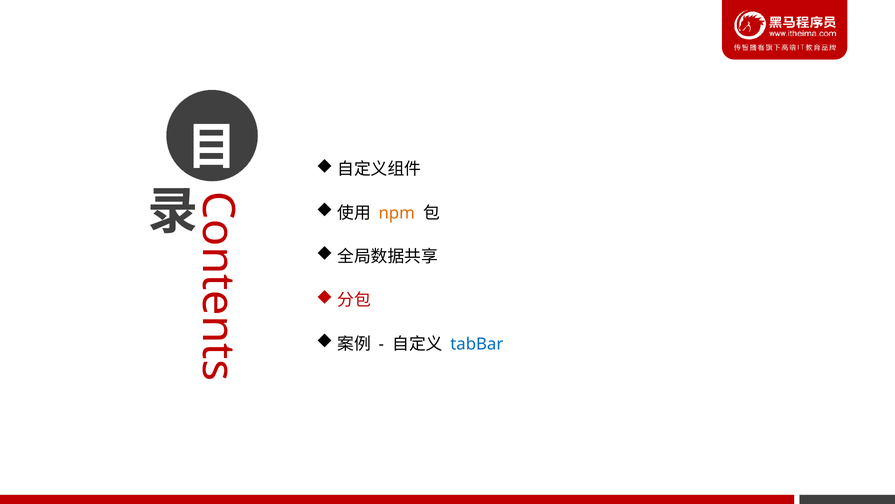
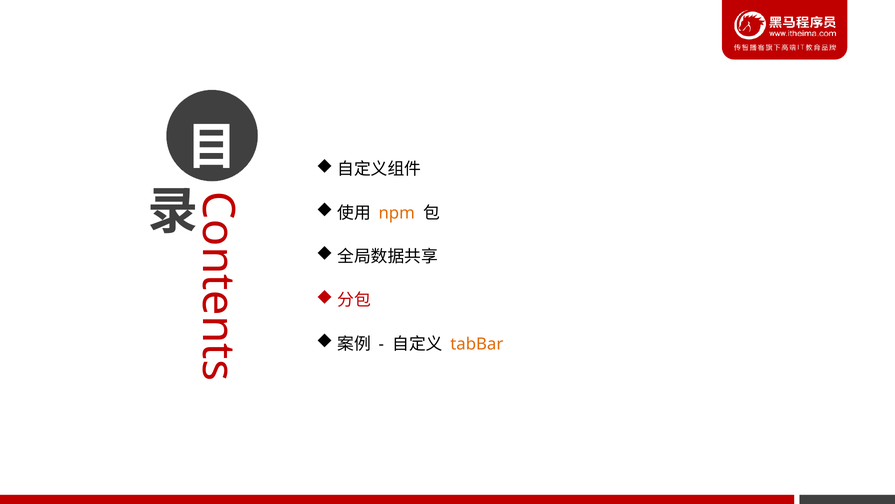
tabBar colour: blue -> orange (477, 344)
